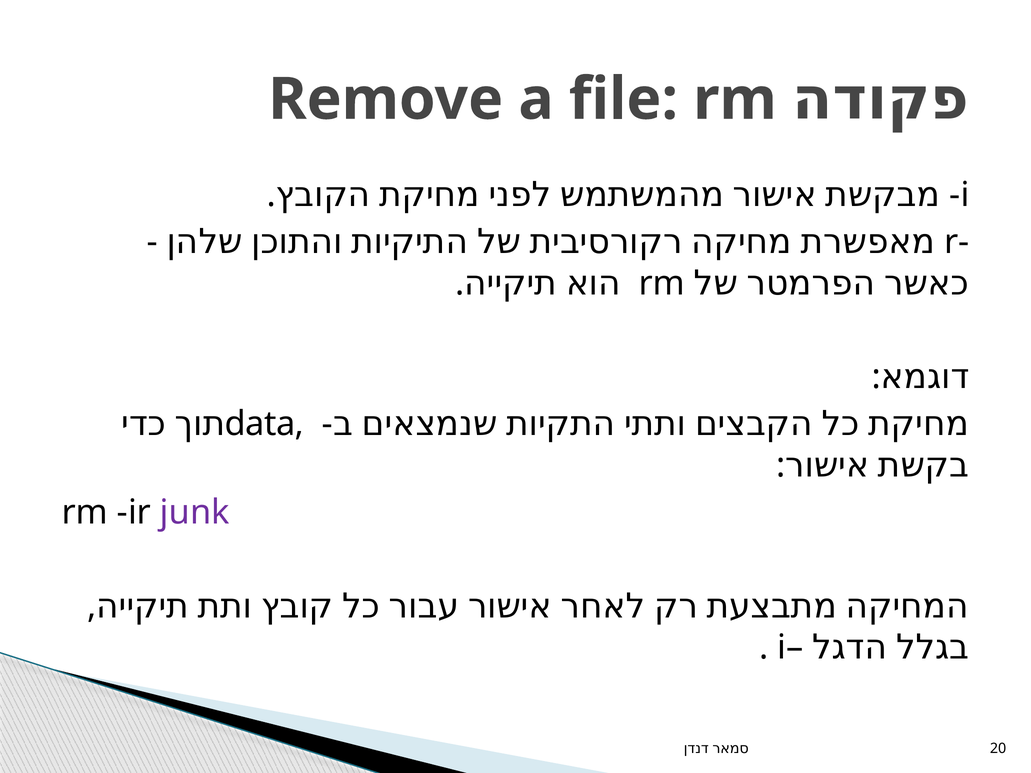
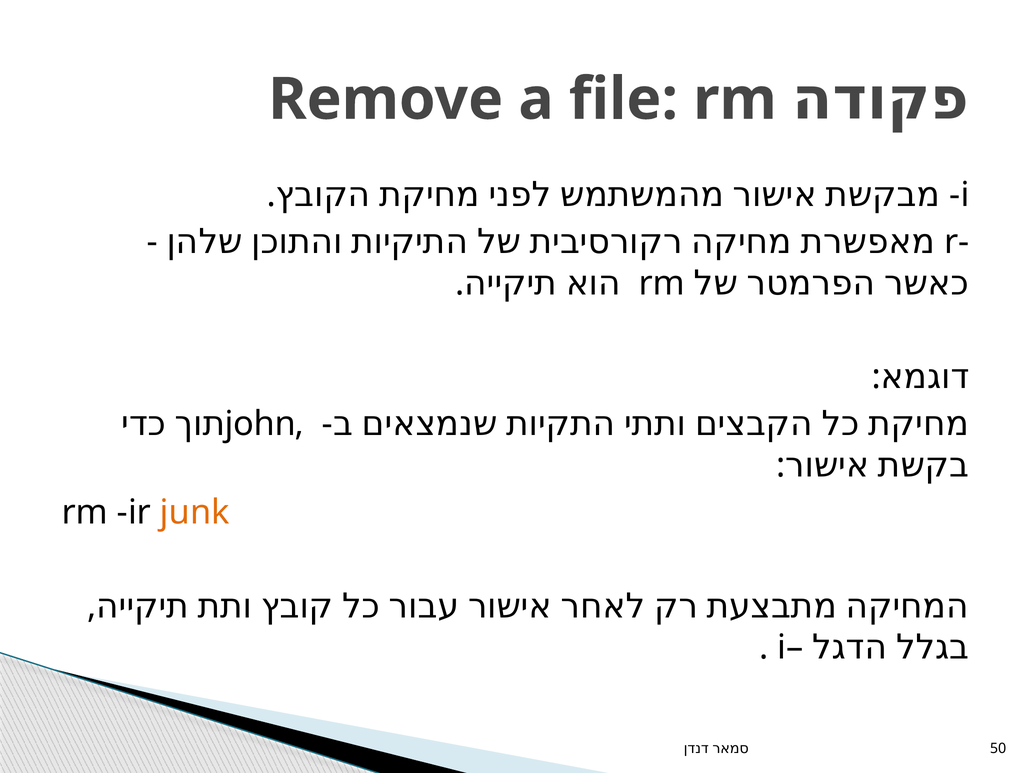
data: data -> john (260, 424)
junk colour: purple -> orange (195, 512)
20: 20 -> 50 (998, 749)
